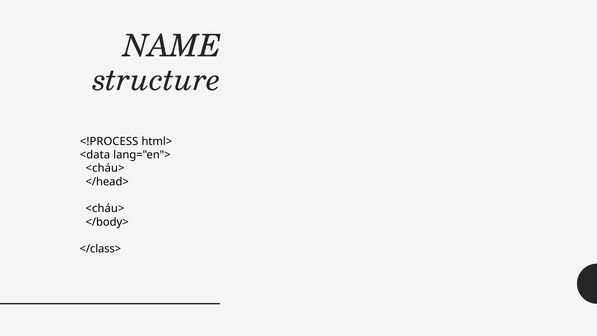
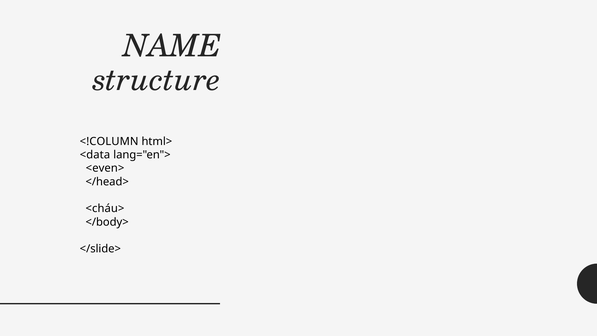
<!PROCESS: <!PROCESS -> <!COLUMN (109, 141)
<cháu>: <cháu> -> <even> (105, 168)
</class>: </class> -> </slide> (100, 249)
